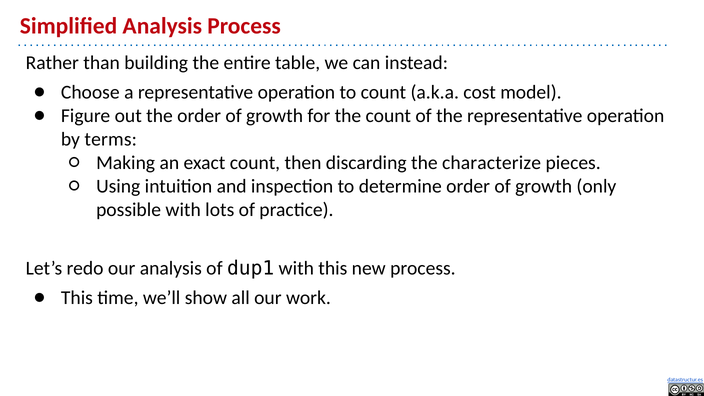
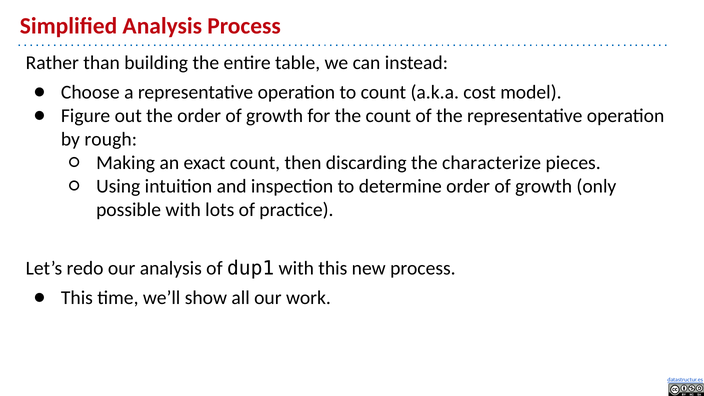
terms: terms -> rough (111, 139)
